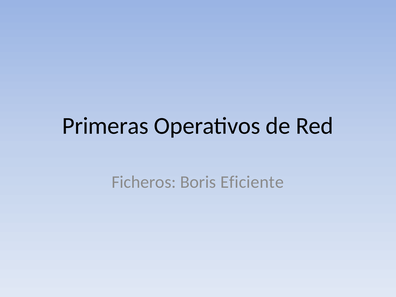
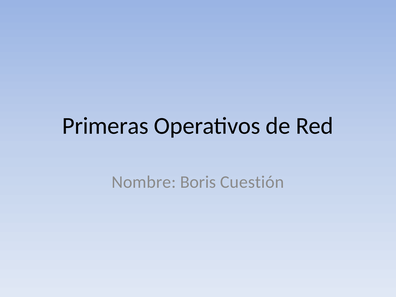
Ficheros: Ficheros -> Nombre (144, 182)
Eficiente: Eficiente -> Cuestión (252, 182)
